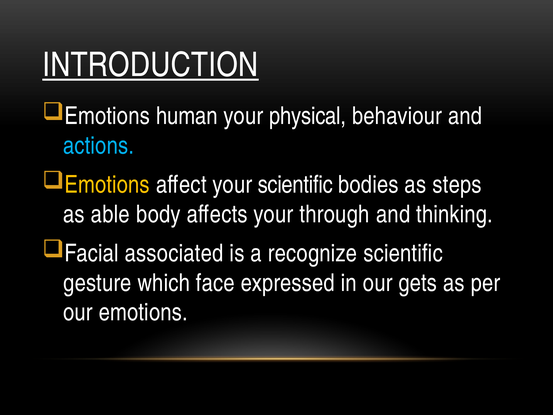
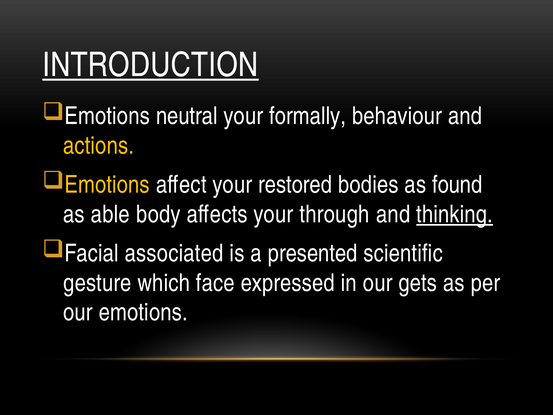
human: human -> neutral (187, 116)
physical: physical -> formally (308, 116)
actions colour: light blue -> yellow (99, 146)
your scientific: scientific -> restored (295, 185)
steps: steps -> found (457, 185)
thinking underline: none -> present (455, 214)
recognize: recognize -> presented (313, 253)
